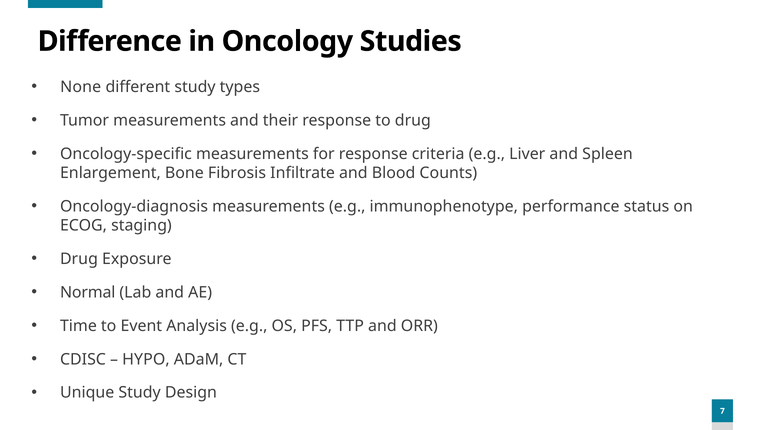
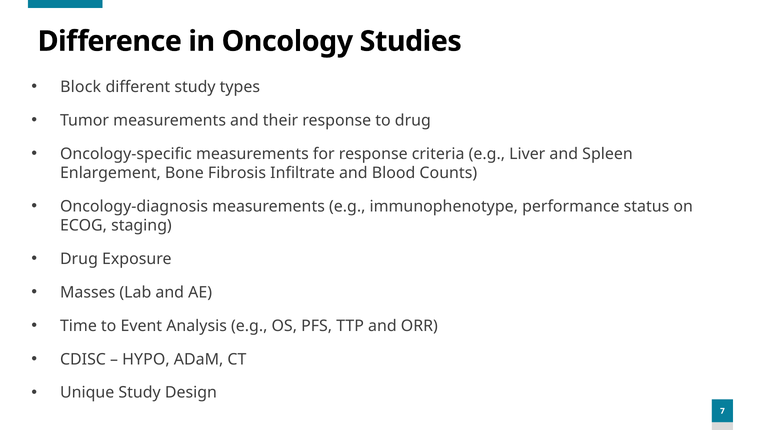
None: None -> Block (81, 87)
Normal: Normal -> Masses (88, 292)
